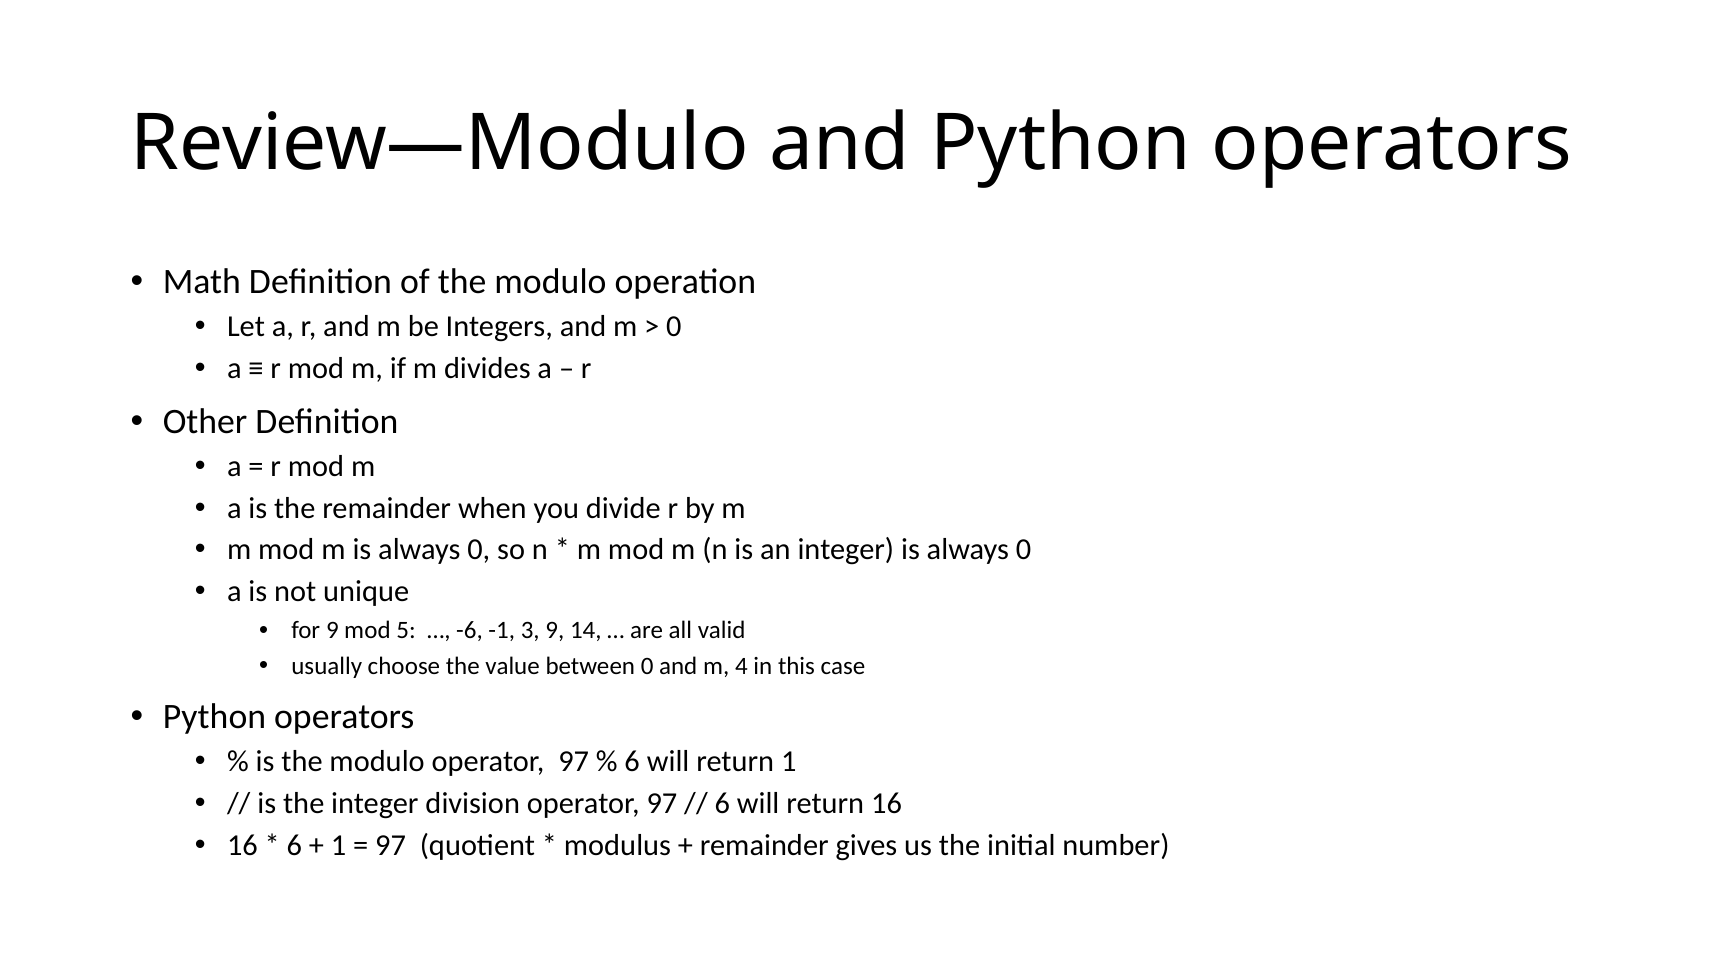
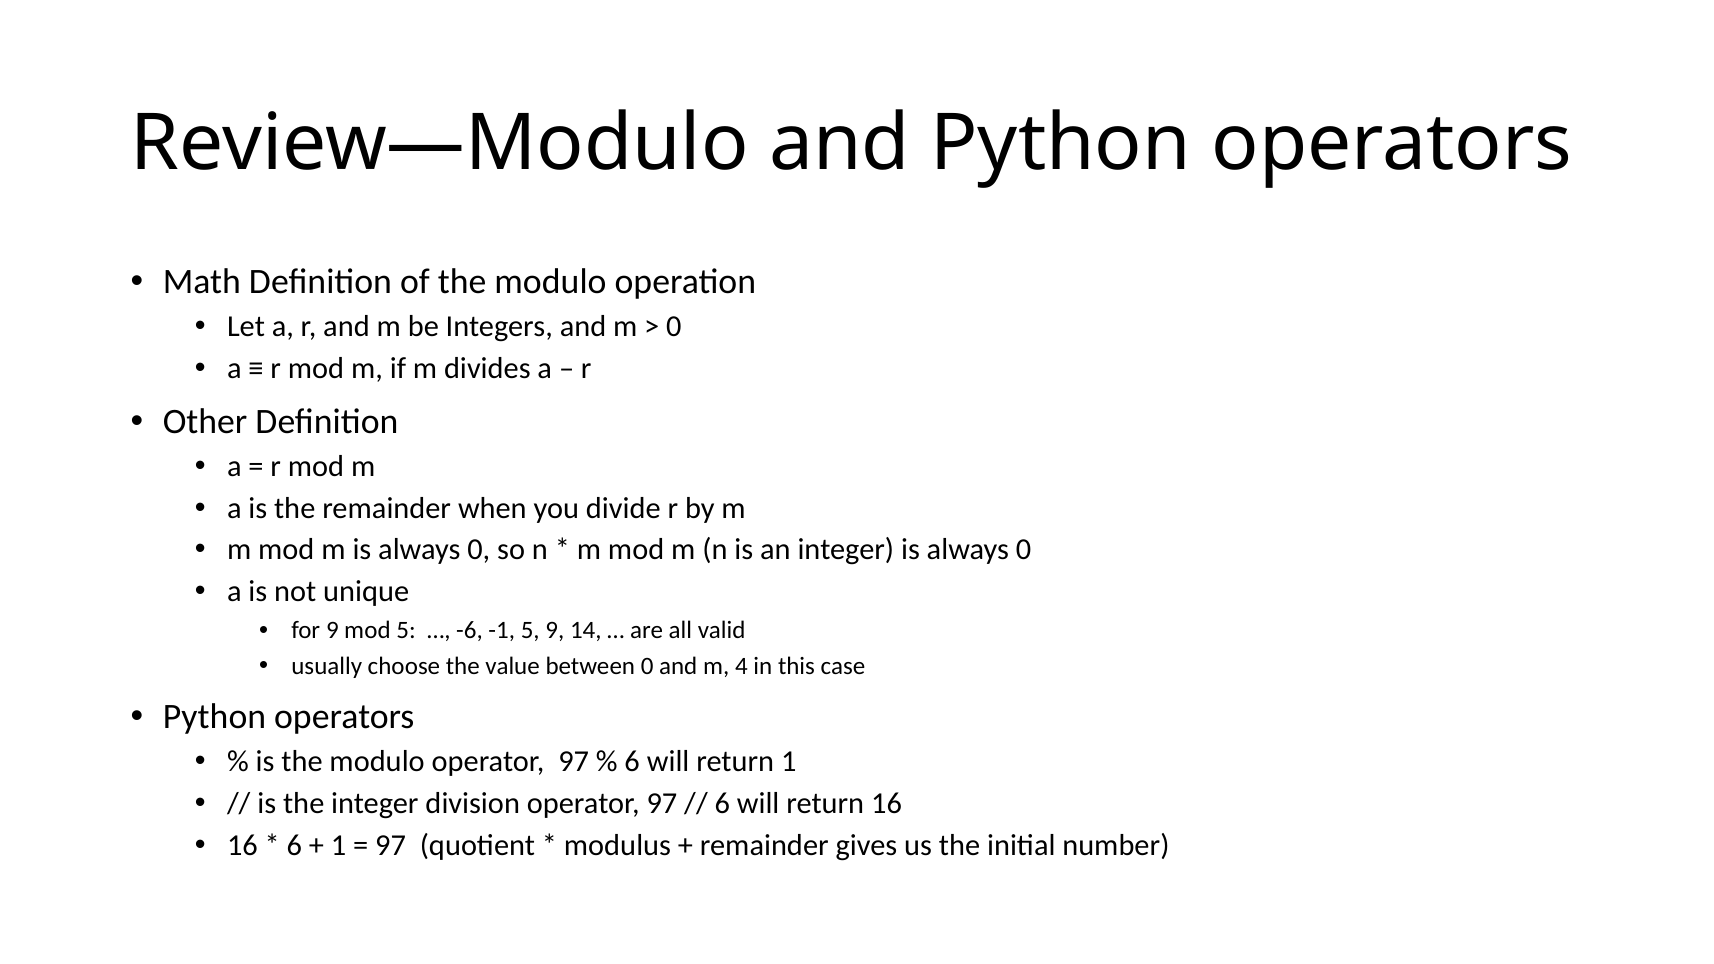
-1 3: 3 -> 5 (530, 631)
